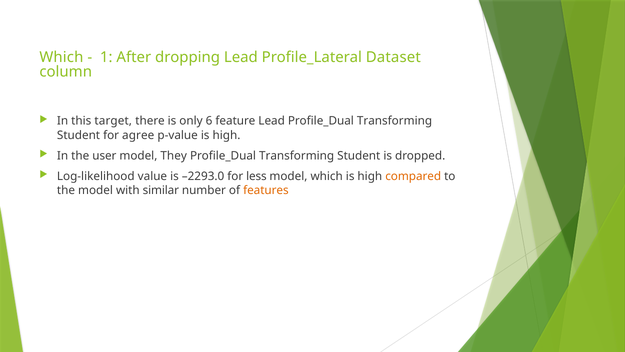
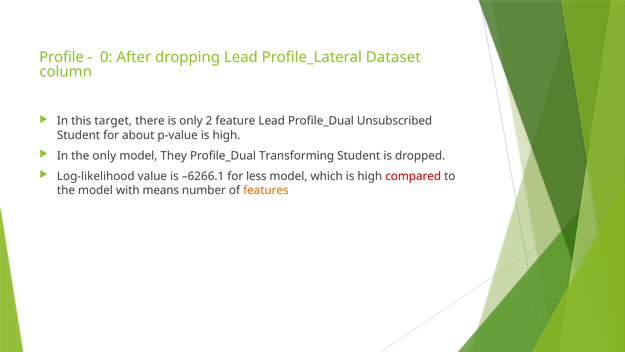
Which: Which -> Profile (62, 57)
1: 1 -> 0 (106, 57)
6: 6 -> 2 (209, 121)
Lead Profile_Dual Transforming: Transforming -> Unsubscribed (395, 121)
agree: agree -> about (138, 135)
the user: user -> only (104, 156)
–2293.0: –2293.0 -> –6266.1 (203, 176)
compared colour: orange -> red (413, 176)
similar: similar -> means (161, 190)
